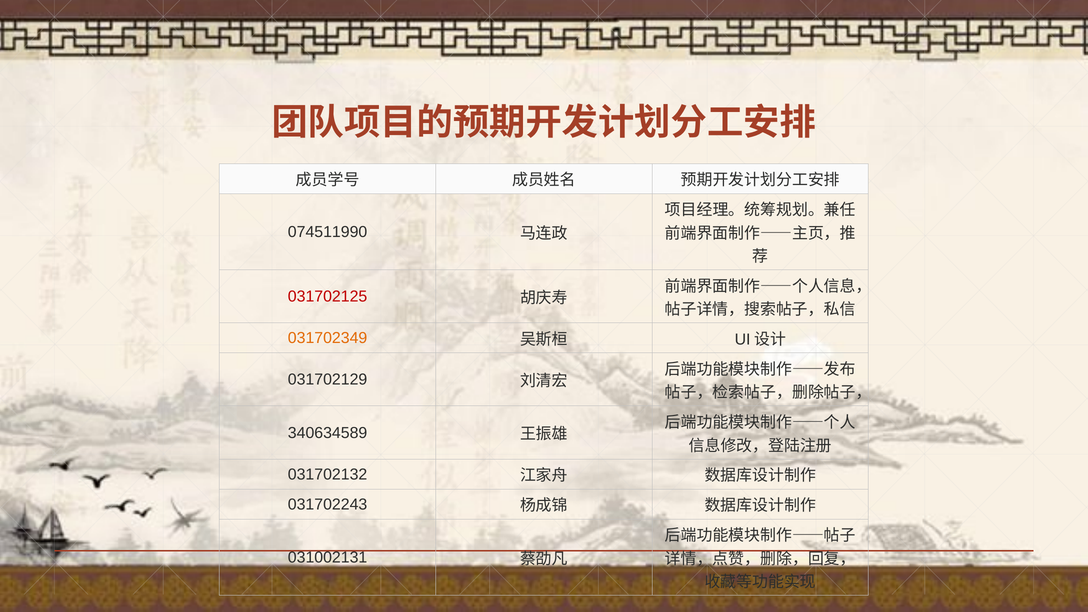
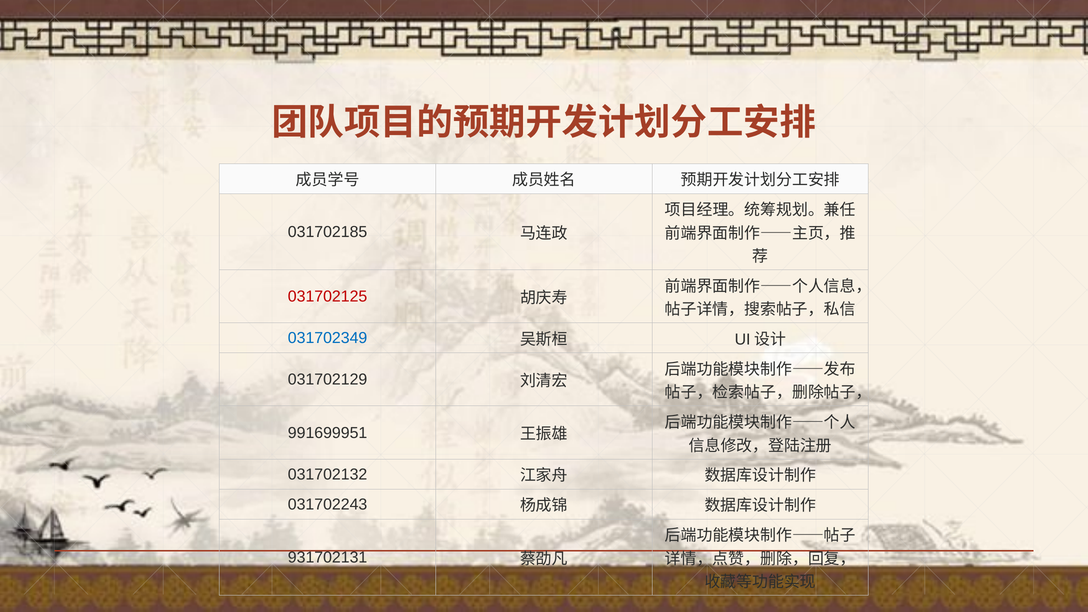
074511990: 074511990 -> 031702185 (328, 232)
031702349 colour: orange -> blue (328, 338)
340634589: 340634589 -> 991699951 (328, 433)
031002131: 031002131 -> 931702131 (328, 557)
